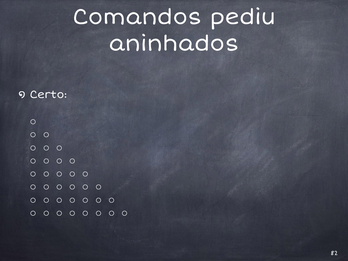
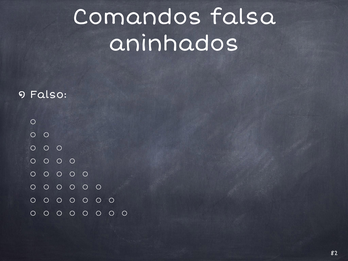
pediu: pediu -> falsa (243, 17)
Certo: Certo -> Falso (48, 94)
